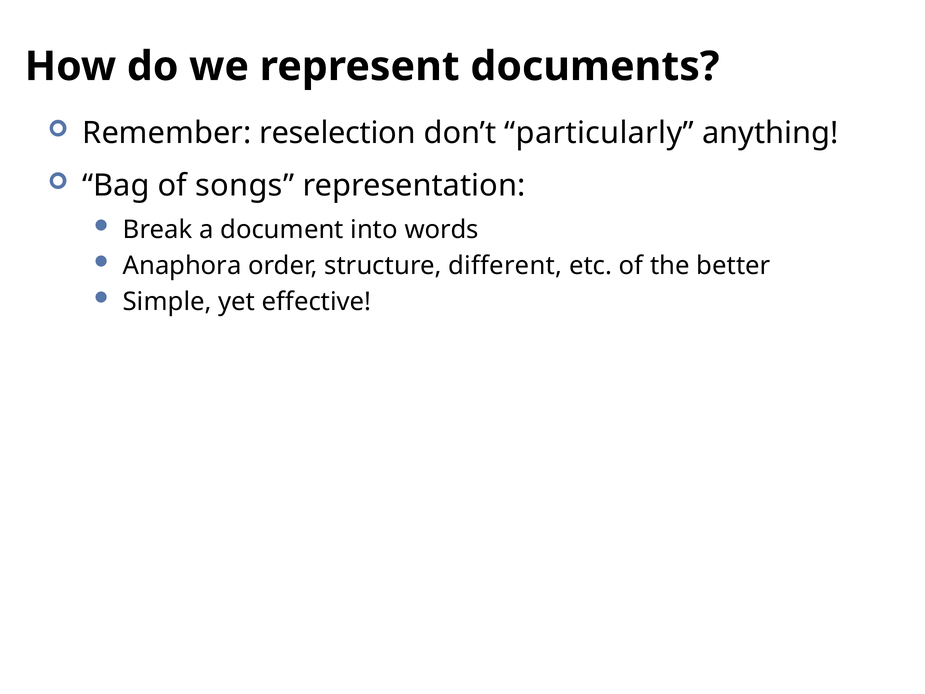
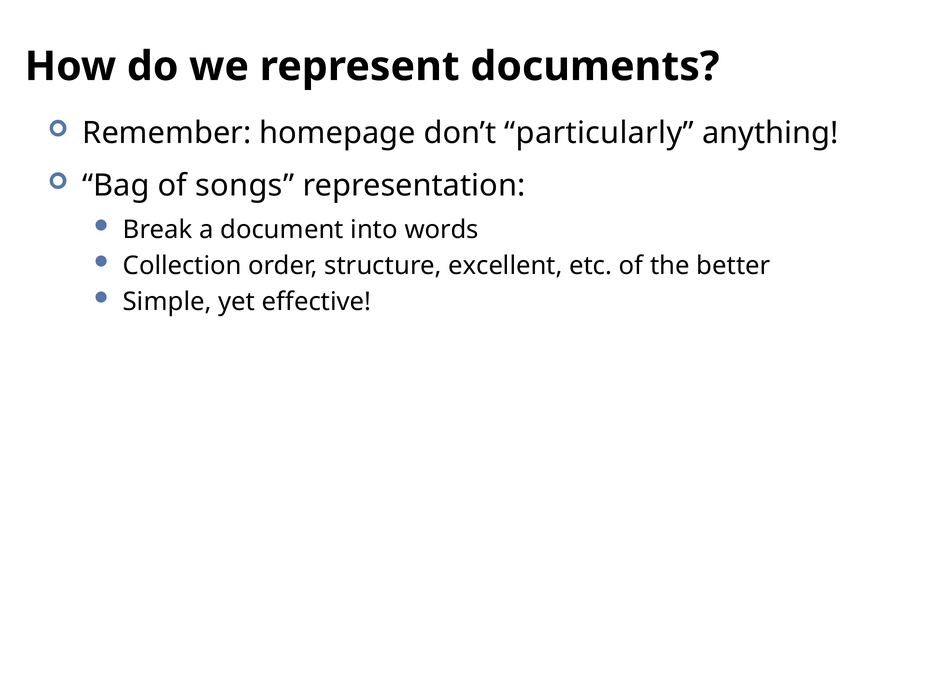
reselection: reselection -> homepage (338, 133)
Anaphora: Anaphora -> Collection (182, 266)
different: different -> excellent (505, 266)
